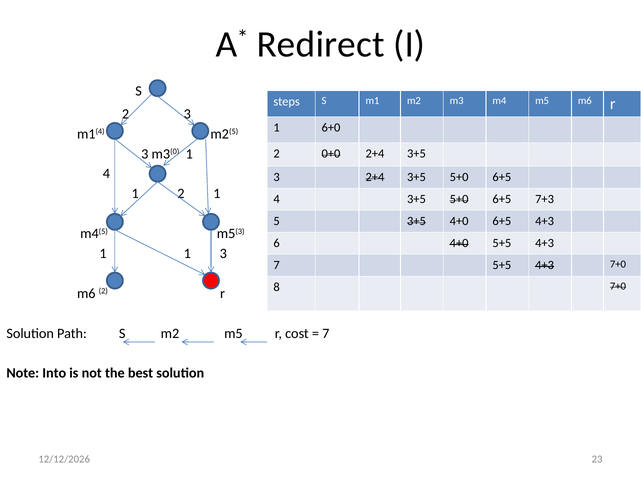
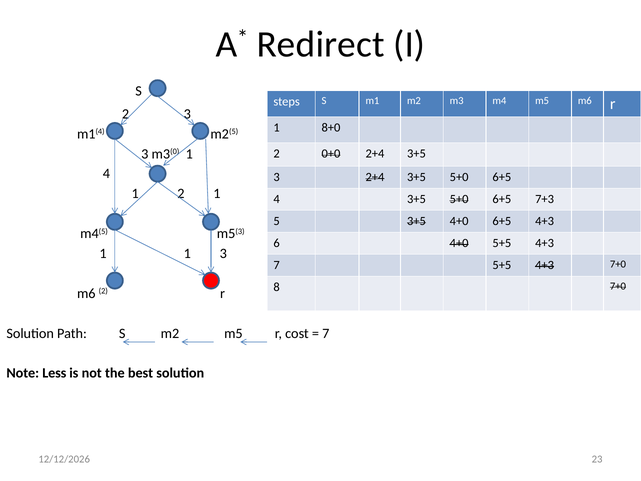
6+0: 6+0 -> 8+0 (331, 128)
Into: Into -> Less (54, 373)
